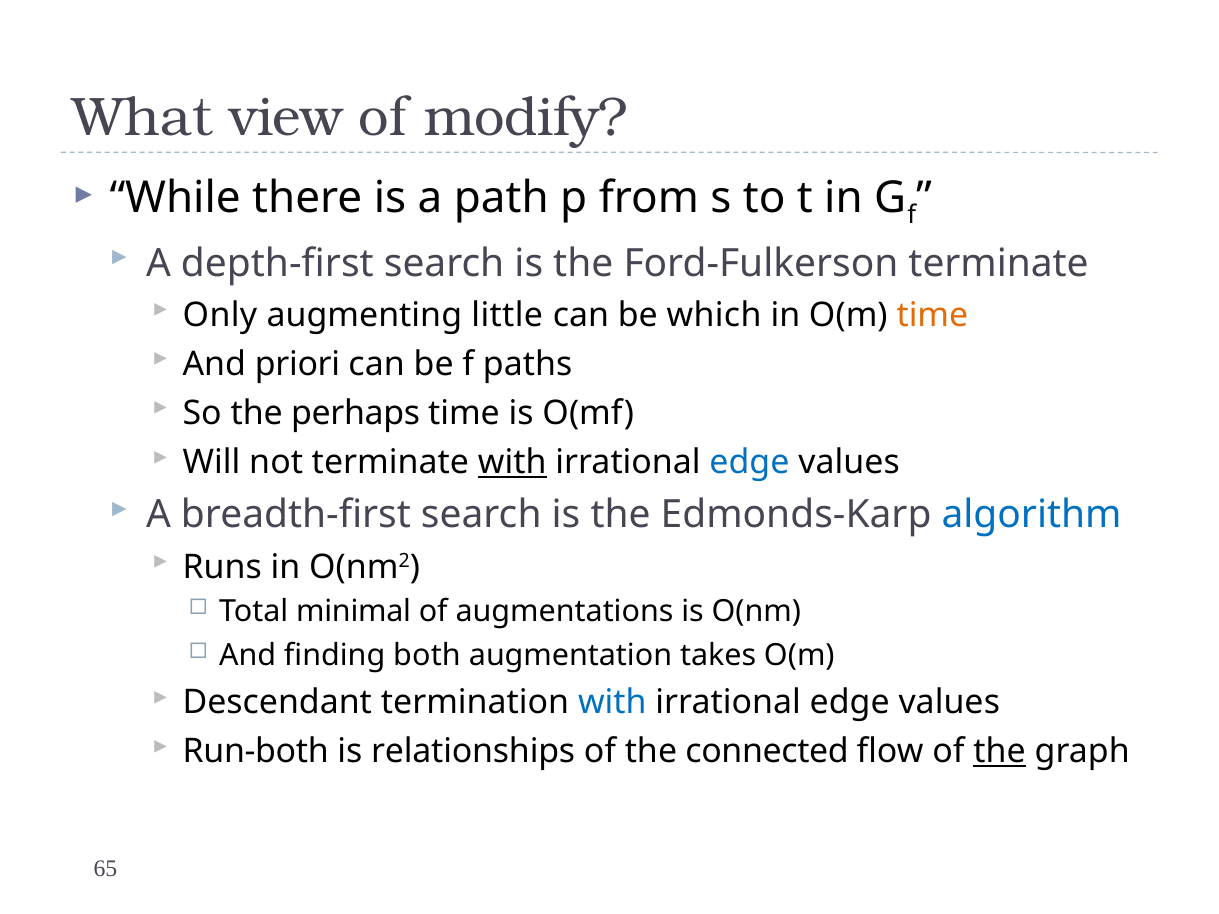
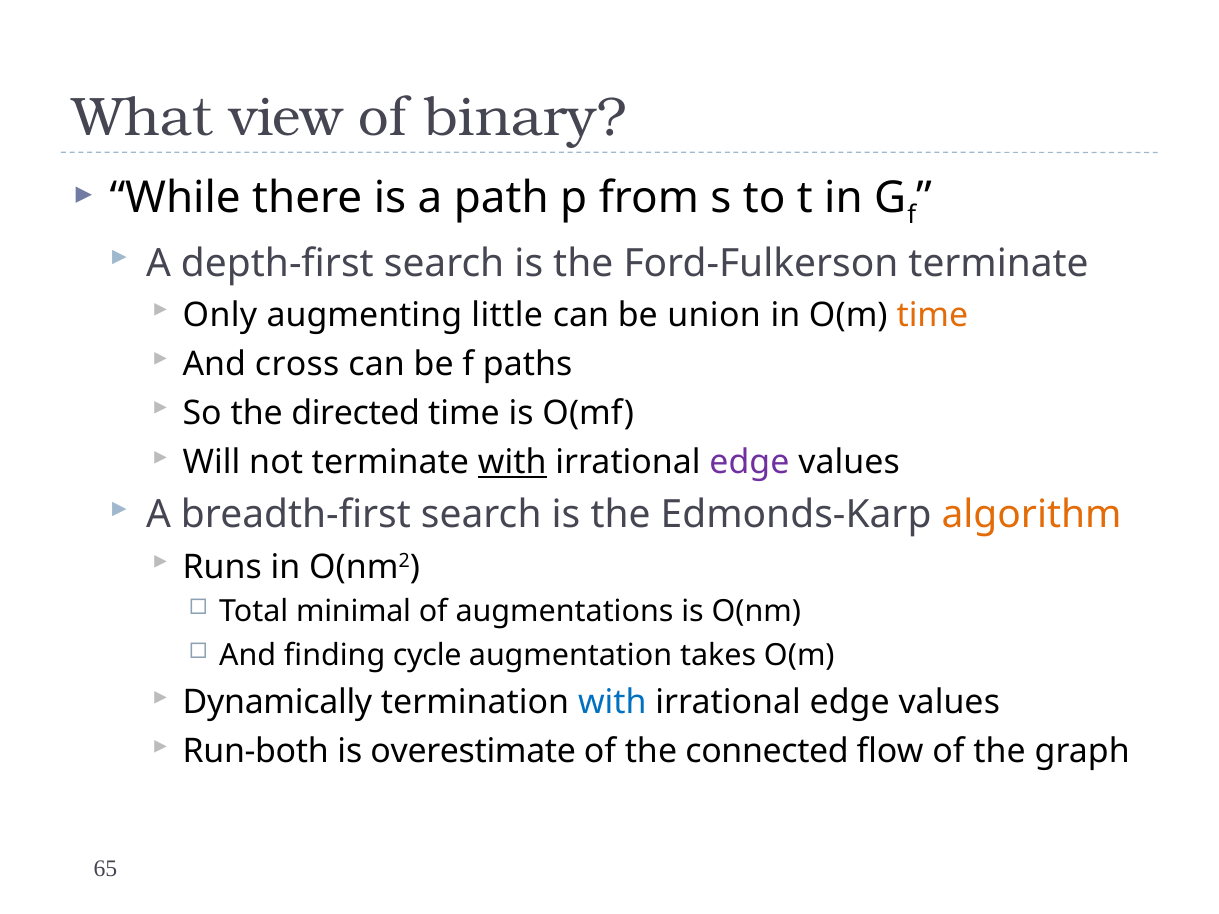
modify: modify -> binary (526, 118)
which: which -> union (714, 315)
priori: priori -> cross (297, 364)
perhaps: perhaps -> directed (356, 413)
edge colour: blue -> purple (749, 463)
algorithm colour: blue -> orange (1032, 515)
both: both -> cycle (427, 655)
Descendant: Descendant -> Dynamically (277, 703)
relationships: relationships -> overestimate (473, 752)
the underline: present -> none (1000, 752)
